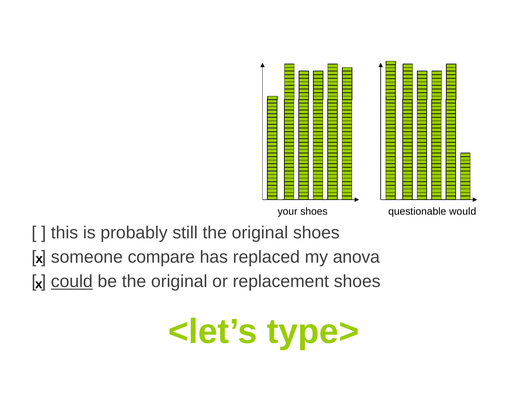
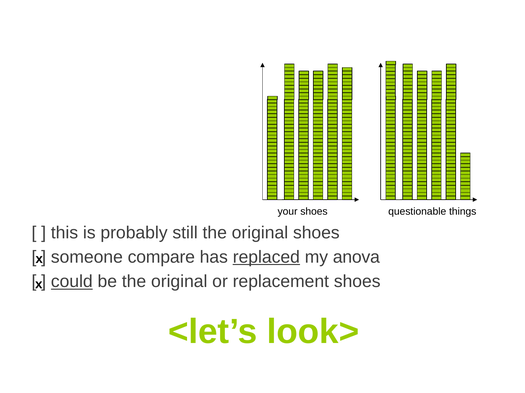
would: would -> things (463, 212)
replaced underline: none -> present (266, 258)
type>: type> -> look> (313, 332)
